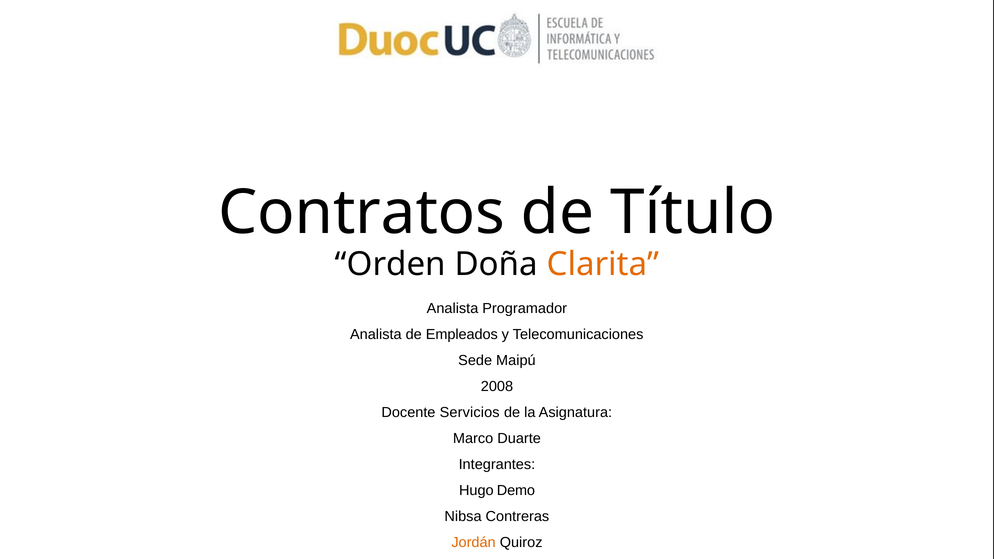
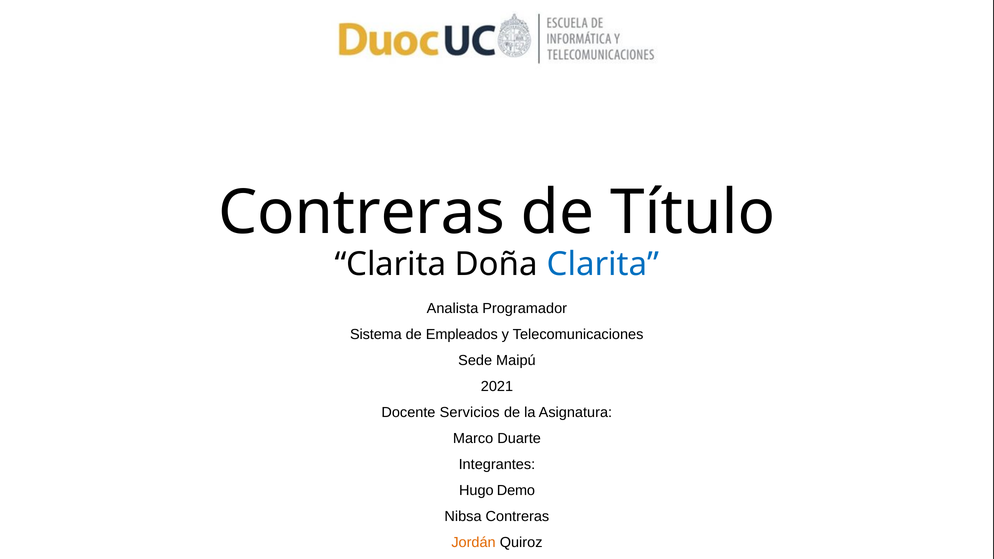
Contratos: Contratos -> Contreras (362, 213)
Orden: Orden -> Clarita (390, 264)
Clarita colour: orange -> blue (603, 264)
Analista: Analista -> Sistema (376, 334)
2008: 2008 -> 2021 (497, 386)
